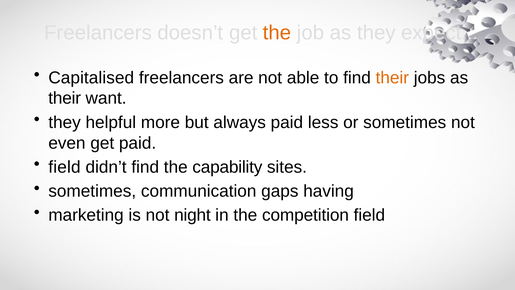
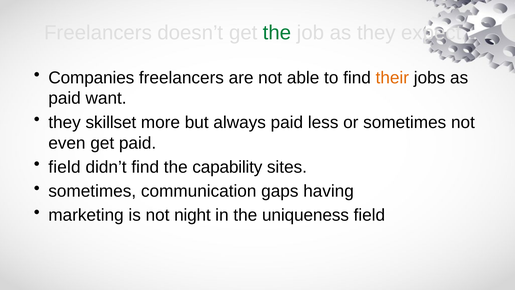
the colour: orange -> green (277, 33)
Capitalised: Capitalised -> Companies (91, 78)
their: their -> paid (65, 98)
helpful: helpful -> skillset (111, 122)
competition: competition -> uniqueness (305, 215)
